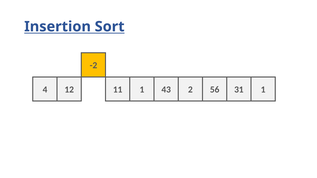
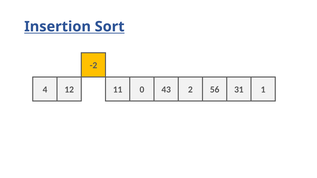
11 1: 1 -> 0 (142, 90)
